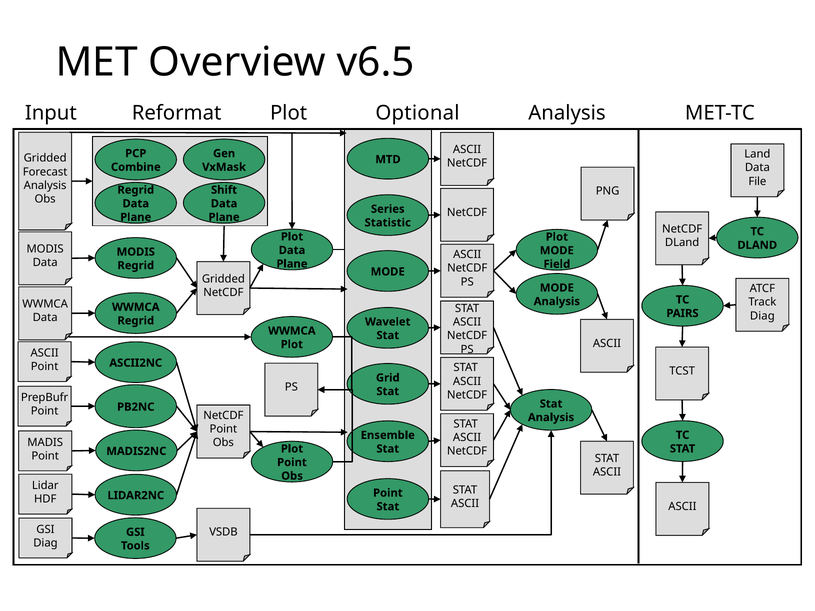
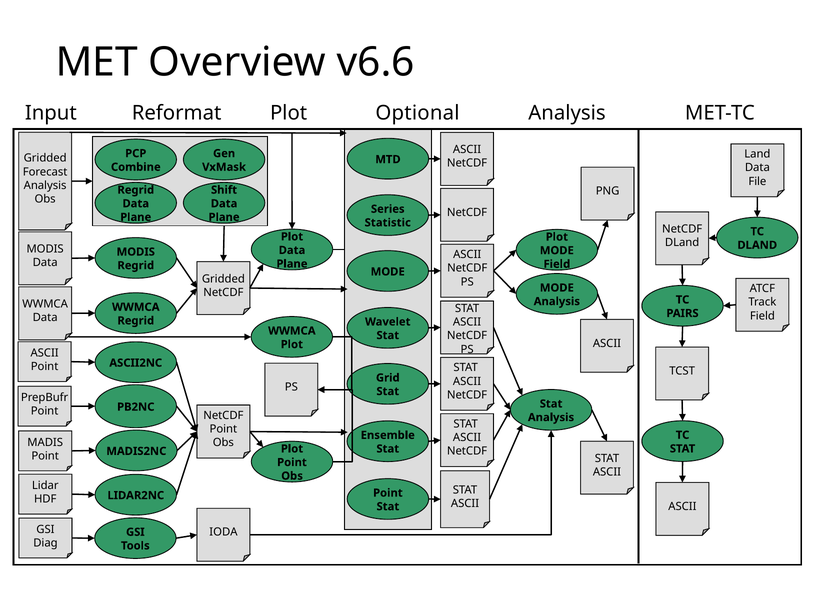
v6.5: v6.5 -> v6.6 (376, 62)
Diag: Diag -> Field (762, 316)
VSDB: VSDB -> IODA (223, 532)
